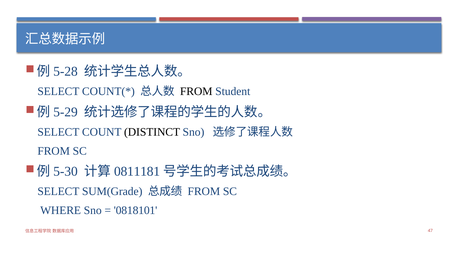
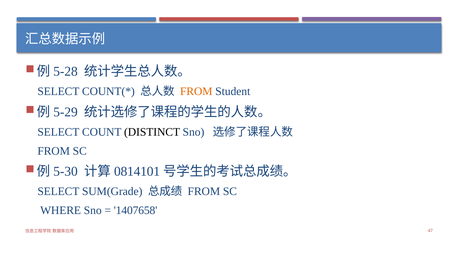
FROM colour: black -> orange (196, 91)
0811181: 0811181 -> 0814101 (137, 171)
0818101: 0818101 -> 1407658 (136, 210)
